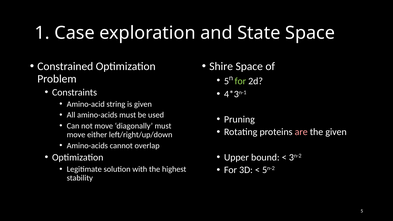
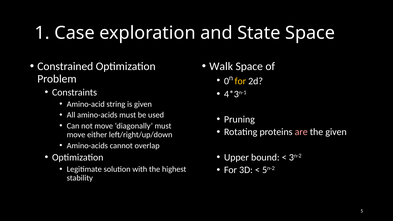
Shire: Shire -> Walk (221, 66)
5: 5 -> 0 (226, 81)
for colour: light green -> yellow (240, 81)
